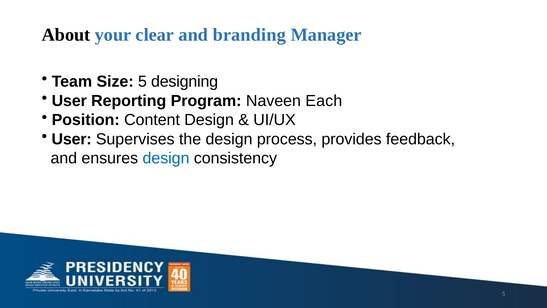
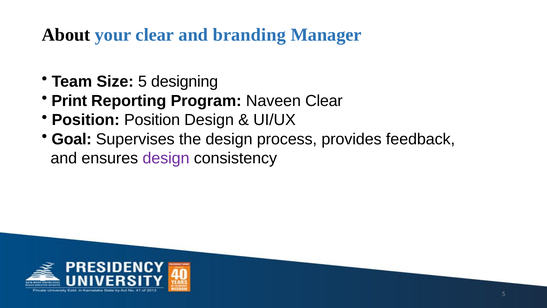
User: User -> Print (69, 101)
Naveen Each: Each -> Clear (324, 101)
Position Content: Content -> Position (152, 120)
User: User -> Goal (72, 139)
design colour: blue -> purple (166, 158)
